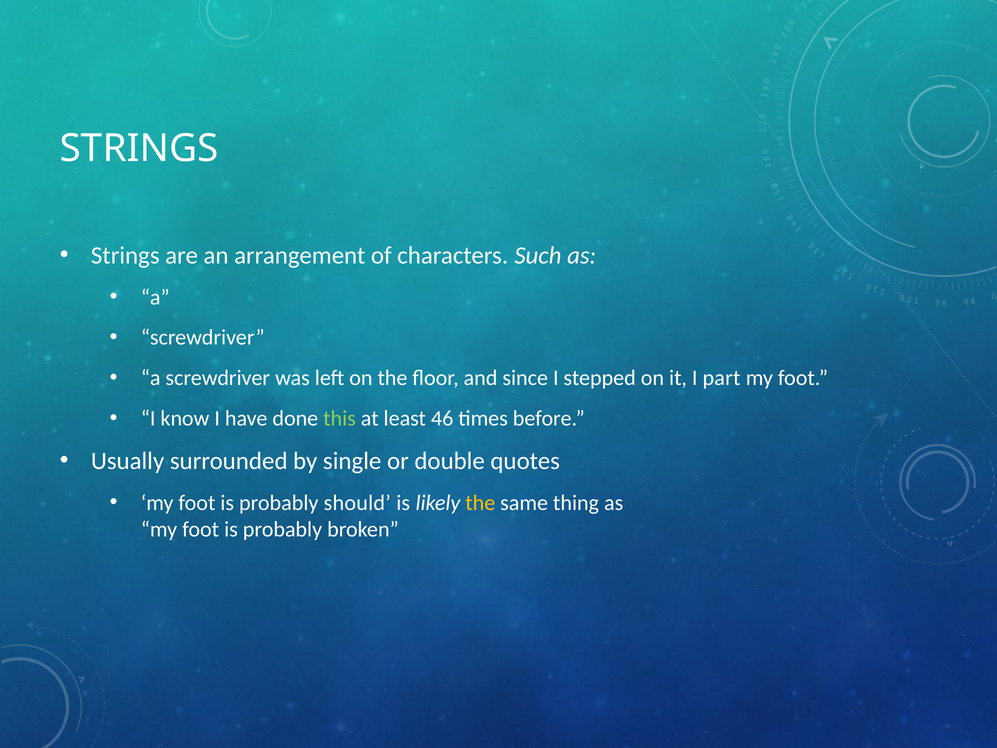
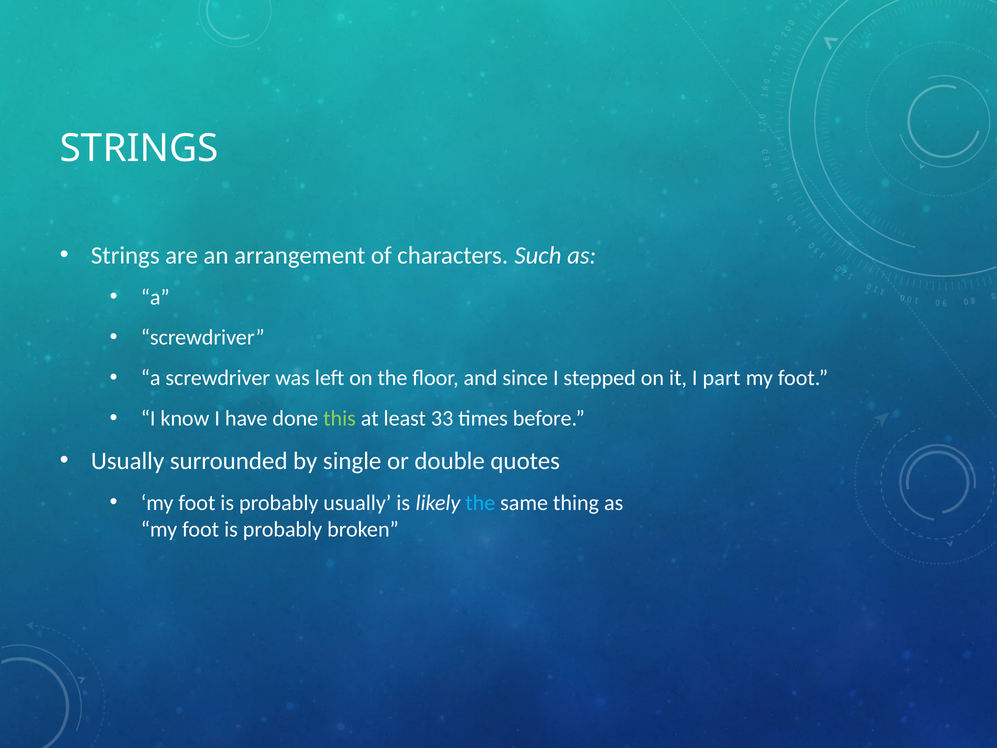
46: 46 -> 33 (442, 418)
probably should: should -> usually (357, 503)
the colour: yellow -> light blue (480, 503)
